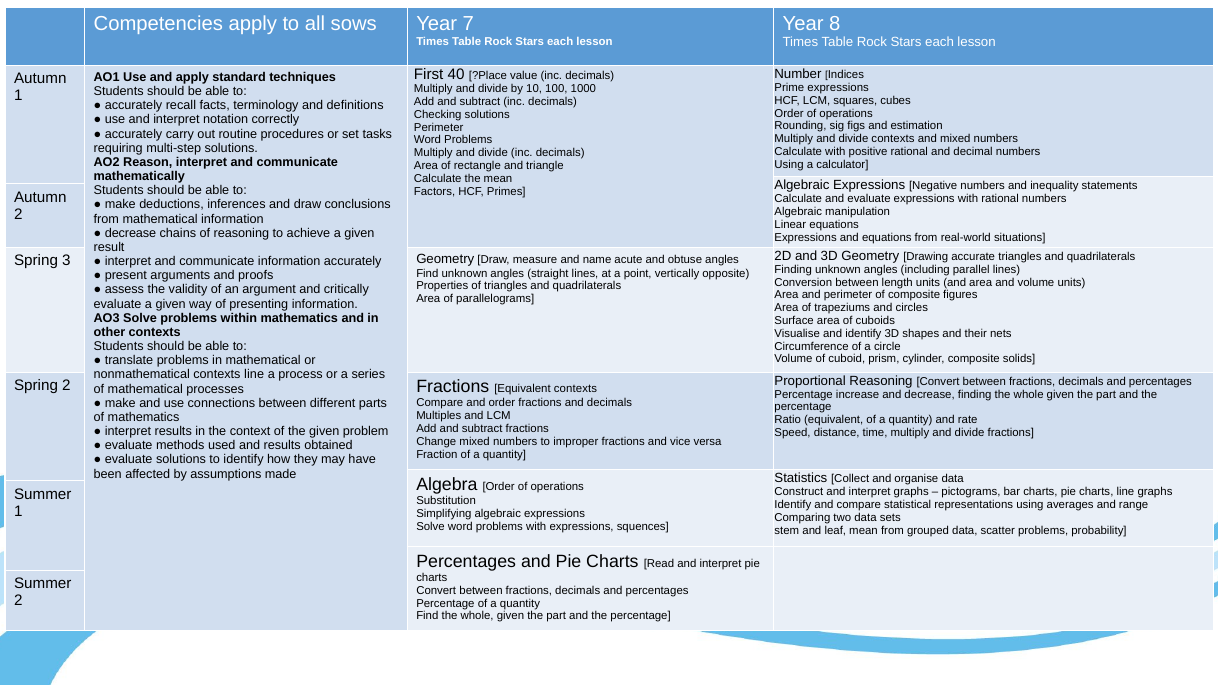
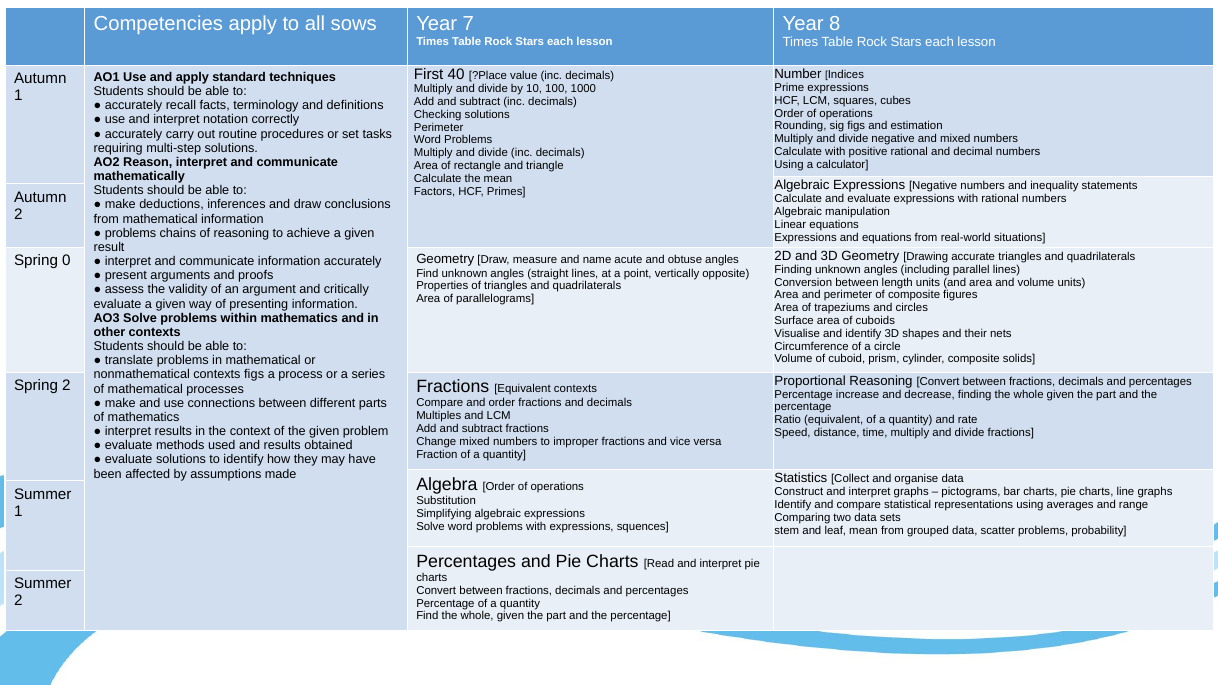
divide contexts: contexts -> negative (893, 139)
decrease: decrease -> problems (130, 233)
3: 3 -> 0 (66, 261)
contexts line: line -> figs (254, 375)
